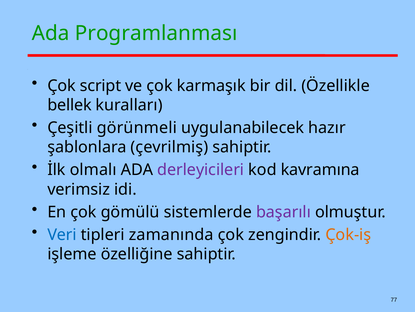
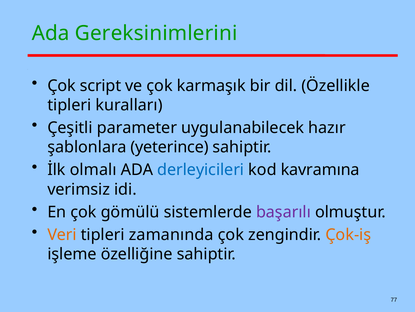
Programlanması: Programlanması -> Gereksinimlerini (156, 33)
bellek: bellek -> tipleri (69, 105)
görünmeli: görünmeli -> parameter (137, 128)
çevrilmiş: çevrilmiş -> yeterince (170, 147)
derleyicileri colour: purple -> blue (201, 169)
Veri colour: blue -> orange (62, 234)
